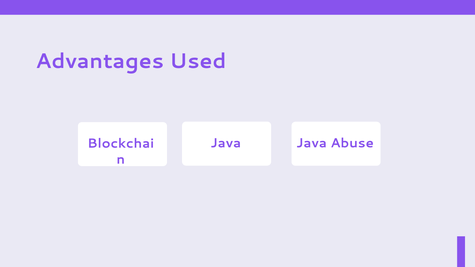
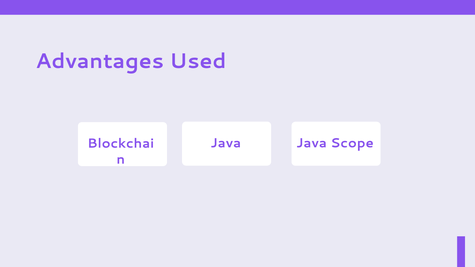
Abuse: Abuse -> Scope (352, 143)
